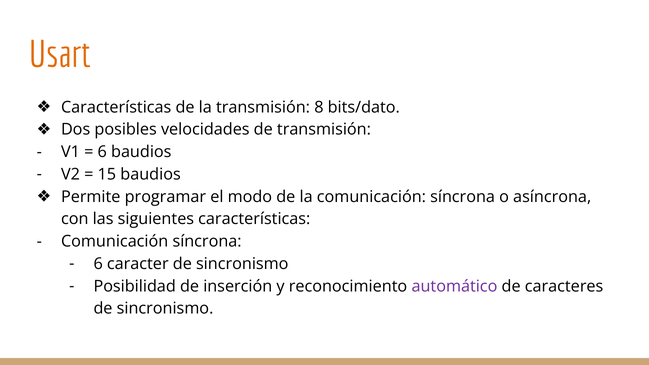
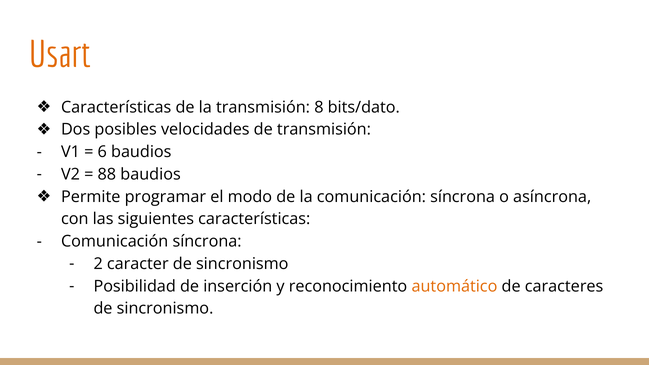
15: 15 -> 88 (107, 174)
6: 6 -> 2 (98, 264)
automático colour: purple -> orange (454, 286)
